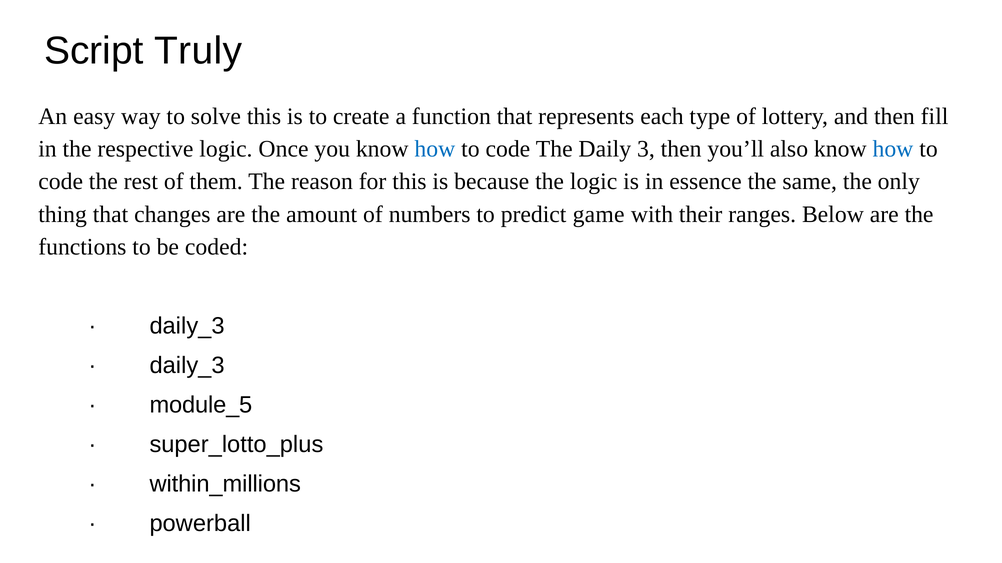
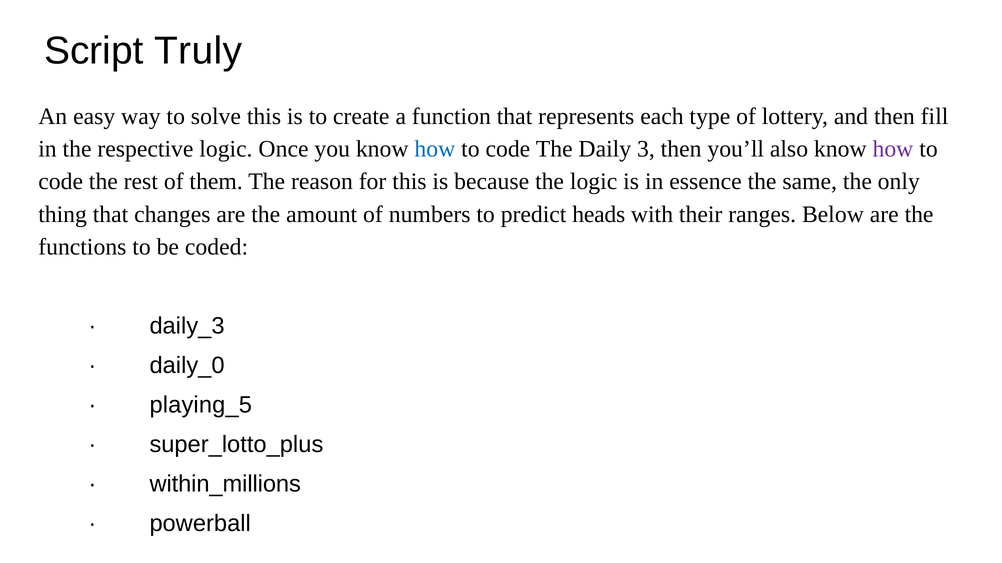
how colour: blue -> purple (893, 149)
game: game -> heads (599, 215)
daily_3: daily_3 -> daily_0 (187, 366)
module_5: module_5 -> playing_5 (201, 405)
